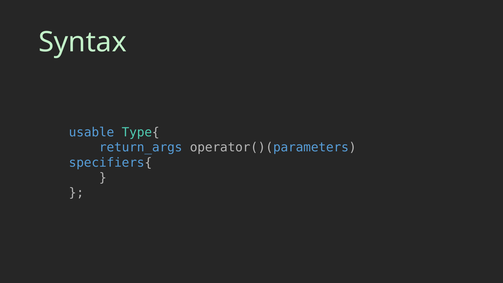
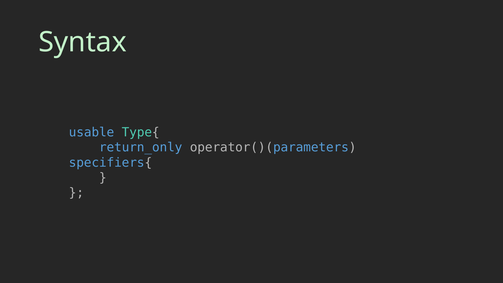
return_args: return_args -> return_only (141, 147)
